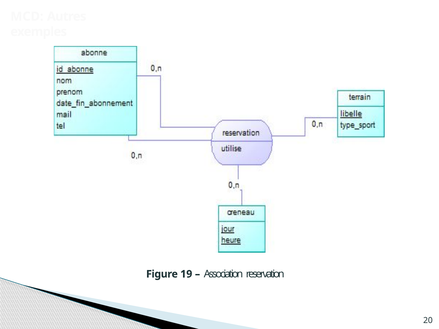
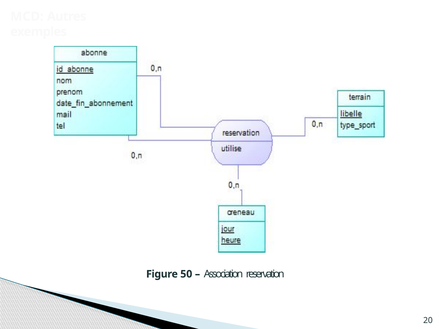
19: 19 -> 50 (186, 274)
